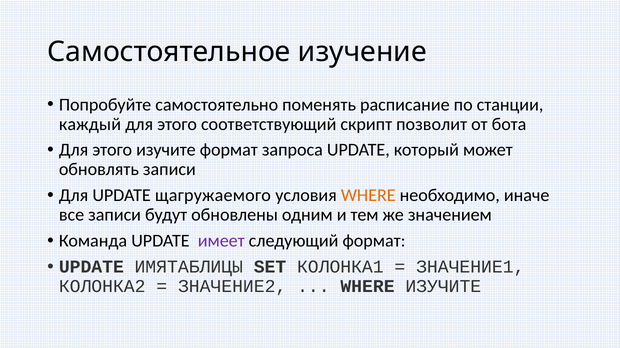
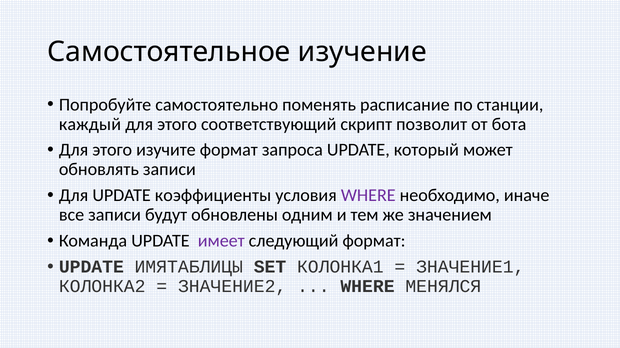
щагружаемого: щагружаемого -> коэффициенты (213, 196)
WHERE colour: orange -> purple (368, 196)
WHERE ИЗУЧИТЕ: ИЗУЧИТЕ -> МЕНЯЛСЯ (443, 287)
